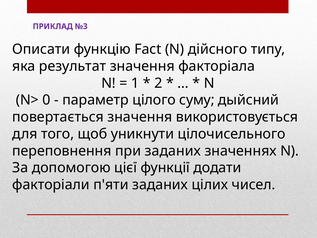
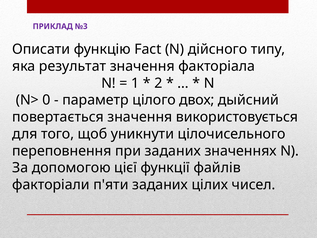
суму: суму -> двох (197, 100)
додати: додати -> файлів (217, 168)
